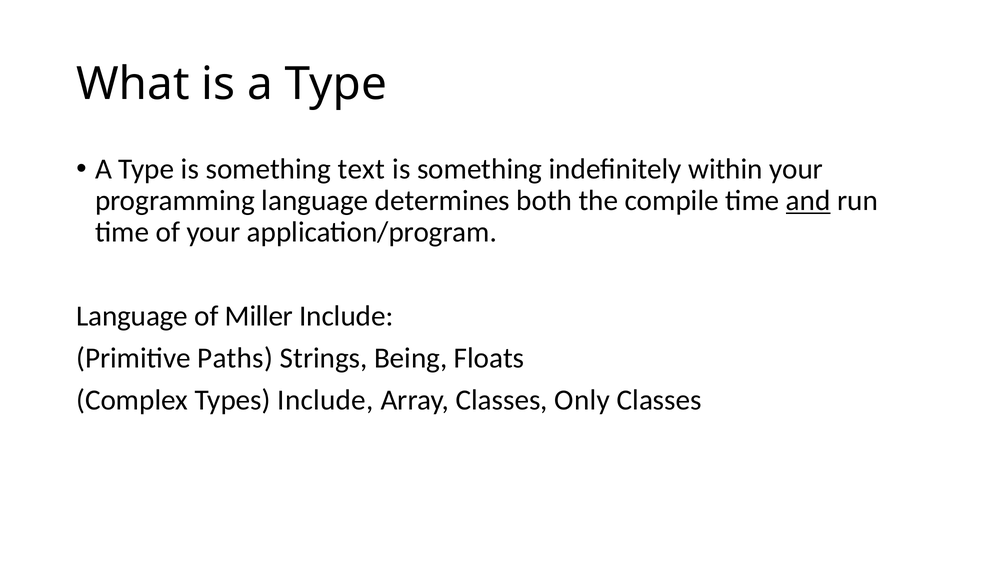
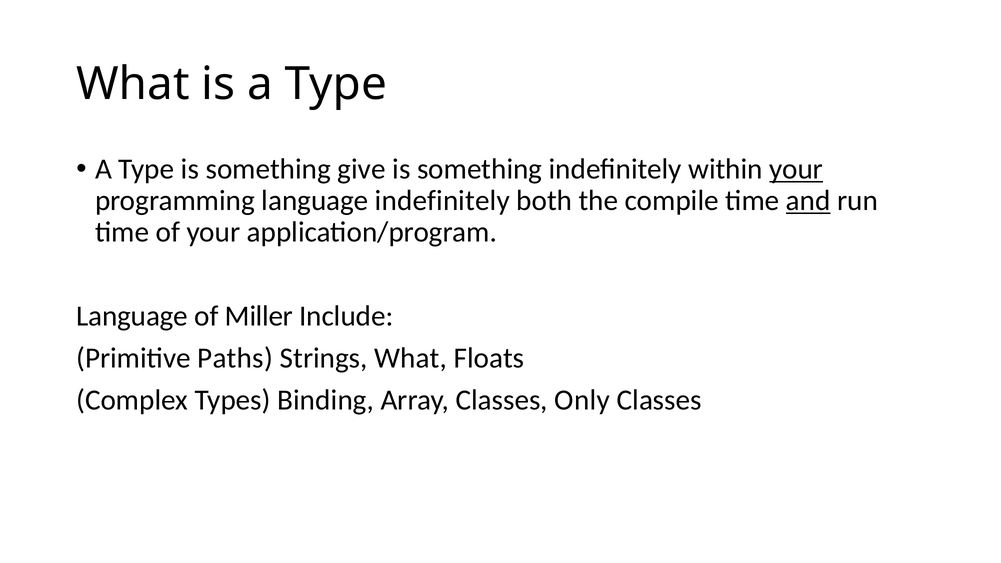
text: text -> give (361, 169)
your underline: none -> present (796, 169)
language determines: determines -> indefinitely (442, 201)
Strings Being: Being -> What (411, 358)
Types Include: Include -> Binding (326, 400)
